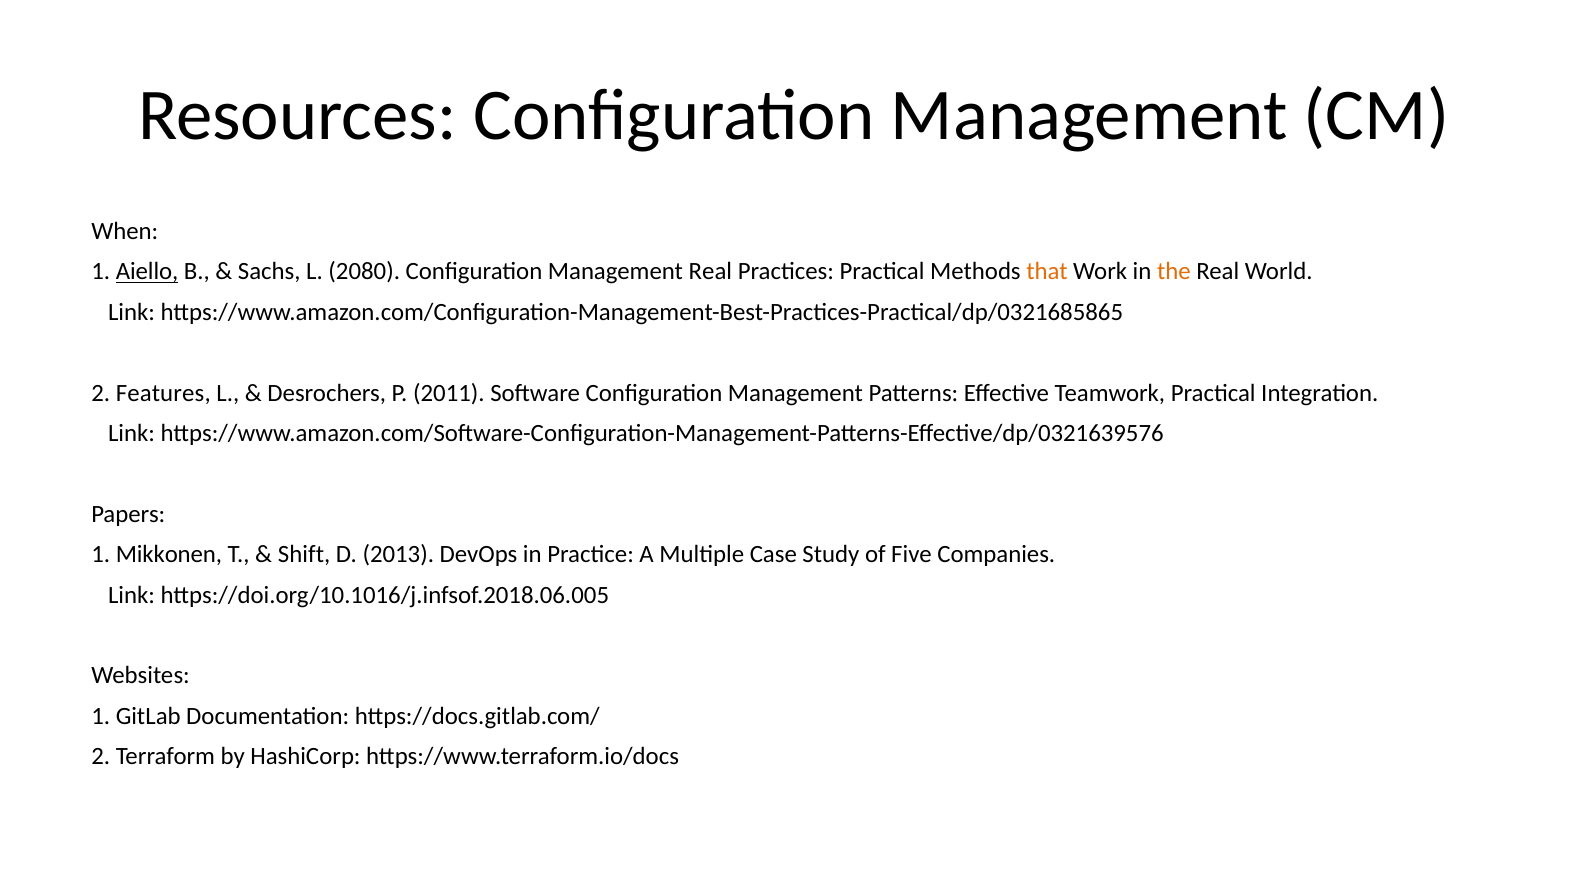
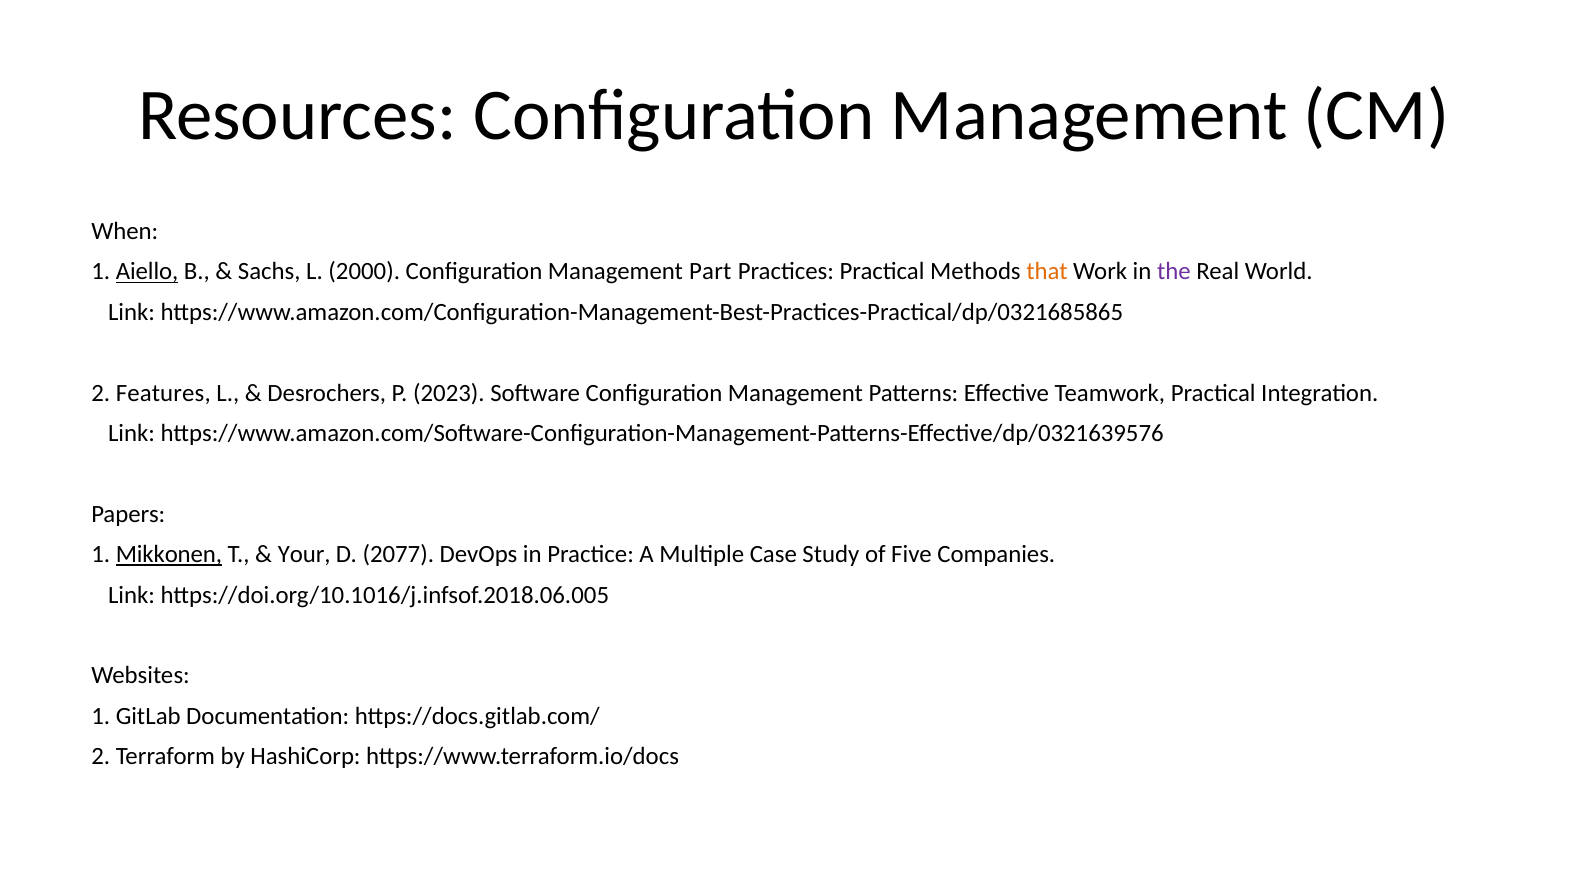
2080: 2080 -> 2000 (364, 272)
Management Real: Real -> Part (710, 272)
the colour: orange -> purple (1174, 272)
2011: 2011 -> 2023 (449, 393)
Mikkonen underline: none -> present (169, 554)
Shift: Shift -> Your (304, 554)
2013: 2013 -> 2077 (398, 554)
